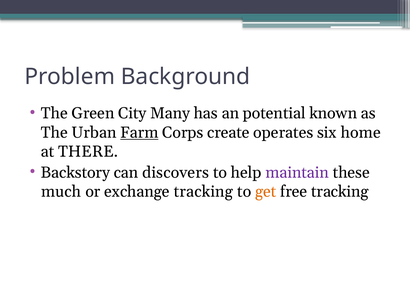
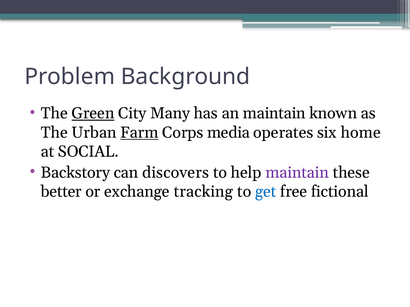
Green underline: none -> present (93, 114)
an potential: potential -> maintain (274, 114)
create: create -> media (229, 133)
THERE: THERE -> SOCIAL (88, 152)
much: much -> better (61, 192)
get colour: orange -> blue (266, 192)
free tracking: tracking -> fictional (340, 192)
